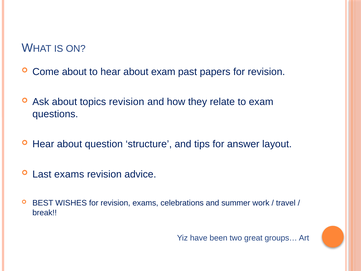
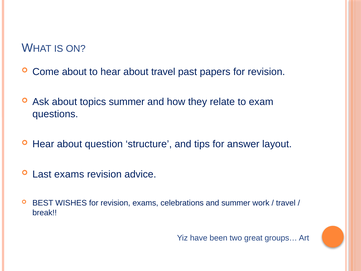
about exam: exam -> travel (163, 72)
topics revision: revision -> summer (127, 102)
